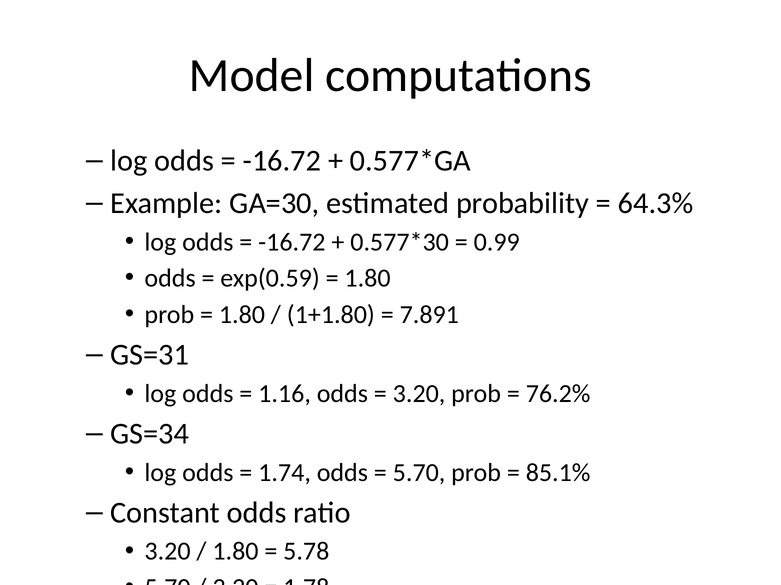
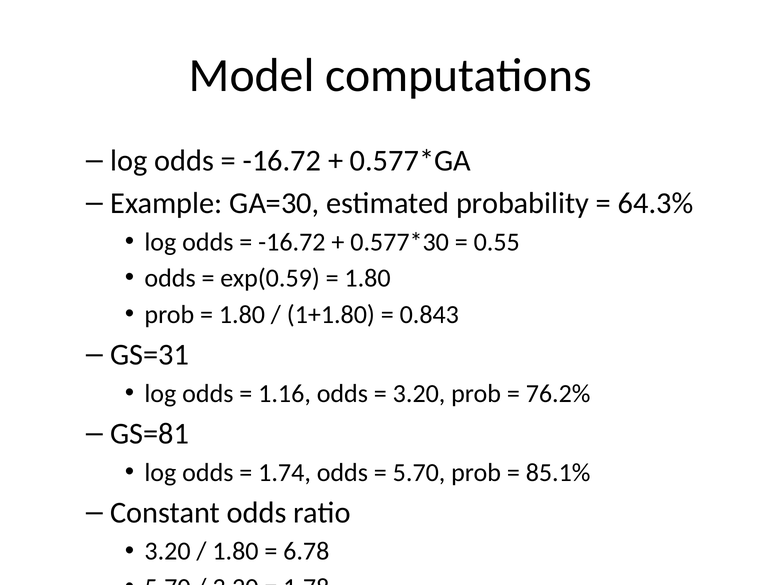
0.99: 0.99 -> 0.55 (497, 242)
7.891: 7.891 -> 0.843 (429, 315)
GS=34: GS=34 -> GS=81 (150, 434)
5.78: 5.78 -> 6.78 (306, 552)
